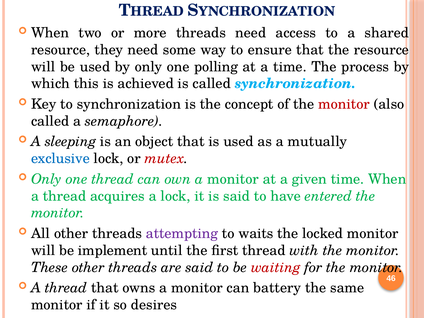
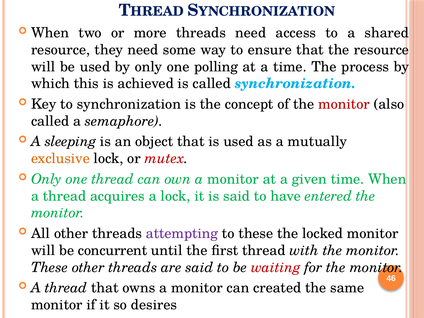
exclusive colour: blue -> orange (60, 159)
to waits: waits -> these (256, 233)
implement: implement -> concurrent (113, 250)
battery: battery -> created (277, 288)
